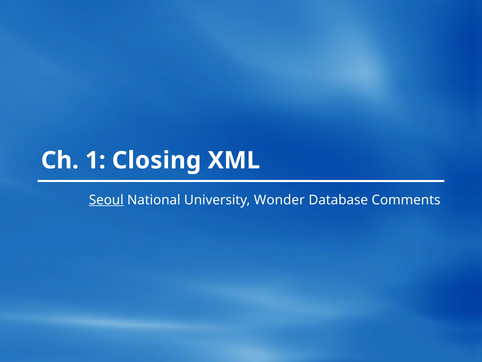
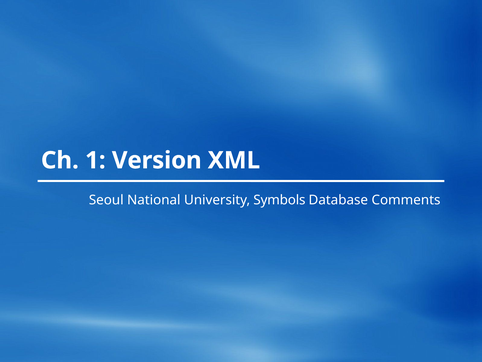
Closing: Closing -> Version (157, 160)
Seoul underline: present -> none (106, 200)
Wonder: Wonder -> Symbols (279, 200)
